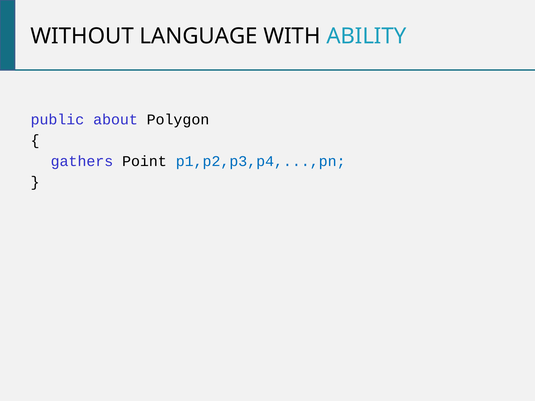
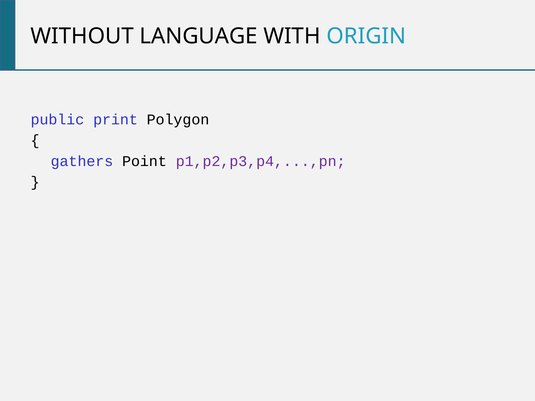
ABILITY: ABILITY -> ORIGIN (366, 36)
about: about -> print (116, 120)
p1,p2,p3,p4,...,pn colour: blue -> purple (261, 161)
